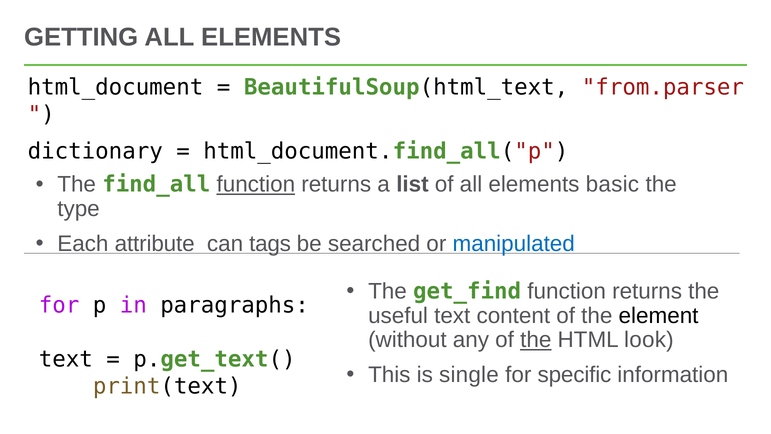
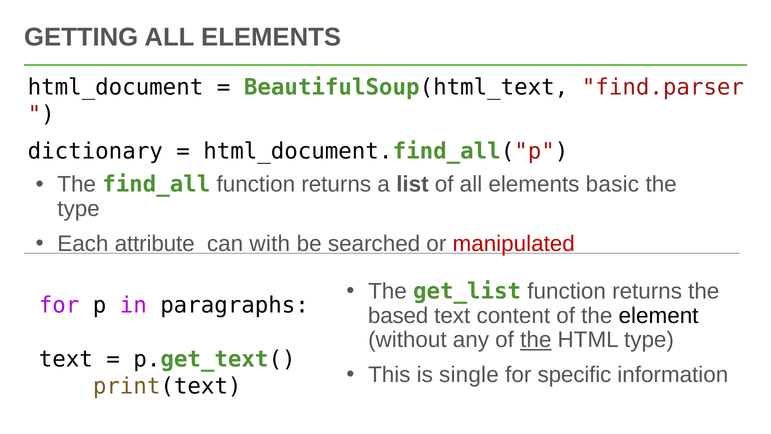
from.parser: from.parser -> find.parser (663, 87)
function underline: present -> none (256, 184)
tags: tags -> with (270, 243)
manipulated colour: blue -> red (514, 243)
get_find: get_find -> get_list (467, 291)
useful: useful -> based (398, 316)
HTML look: look -> type (649, 340)
